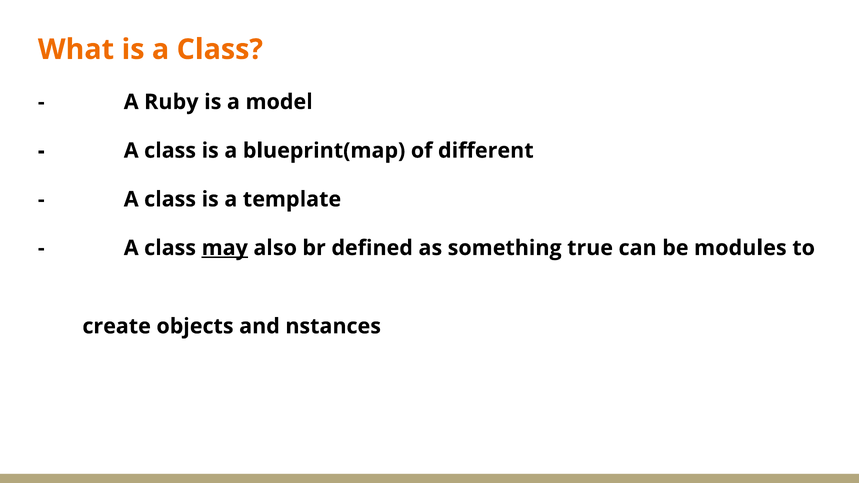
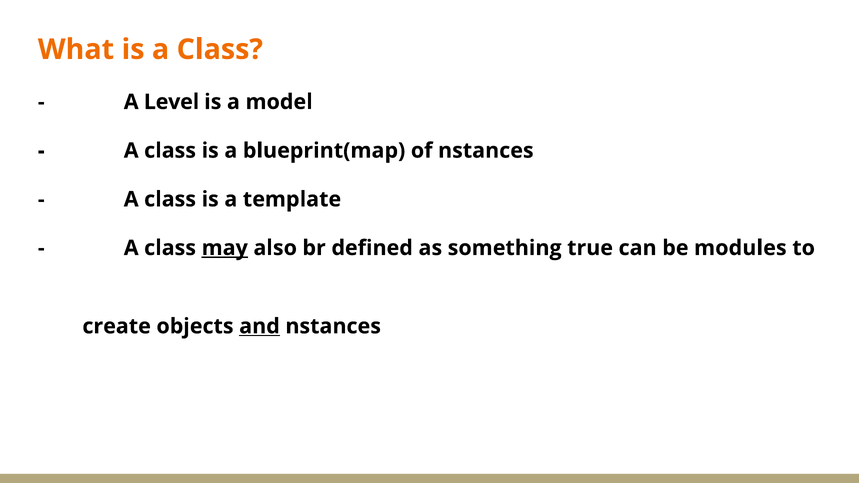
Ruby: Ruby -> Level (171, 102)
of different: different -> nstances (486, 151)
and underline: none -> present (260, 326)
